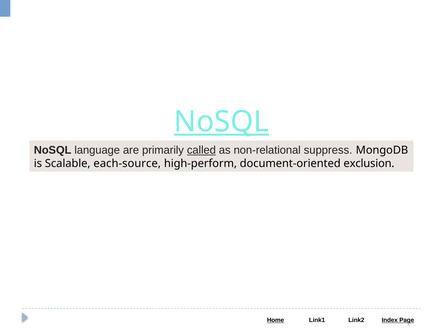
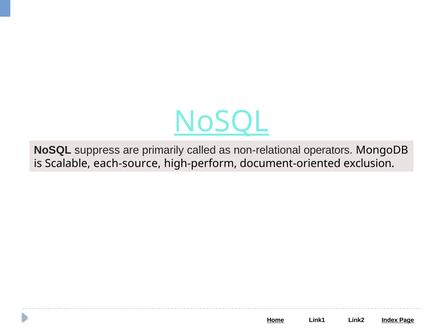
language: language -> suppress (97, 150)
called underline: present -> none (201, 150)
suppress: suppress -> operators (328, 150)
